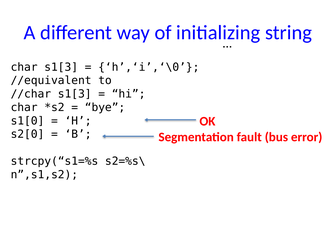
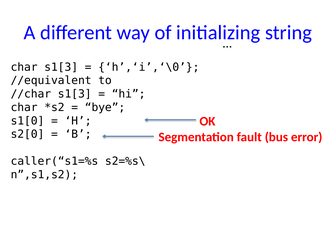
strcpy(“s1=%s: strcpy(“s1=%s -> caller(“s1=%s (54, 161)
